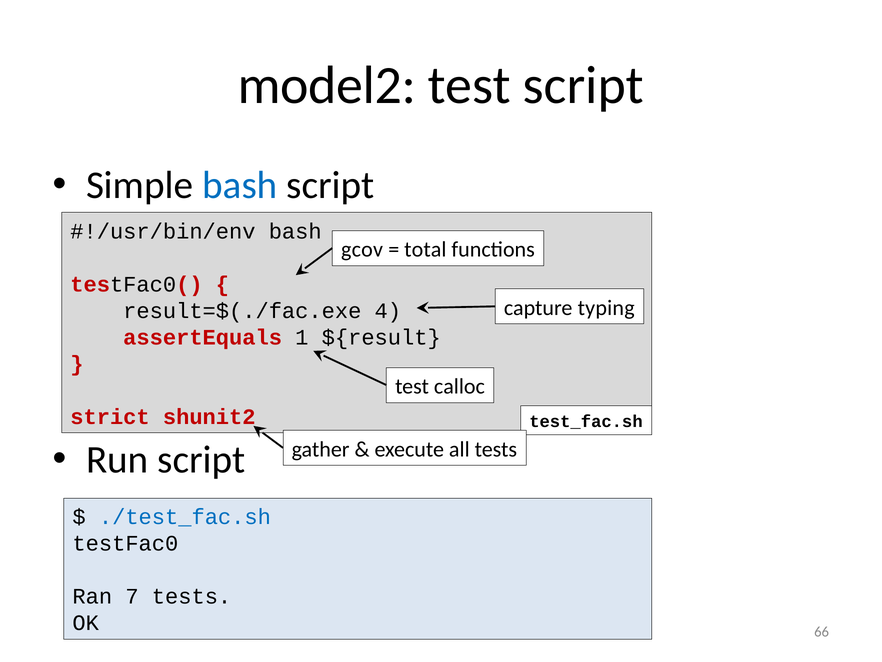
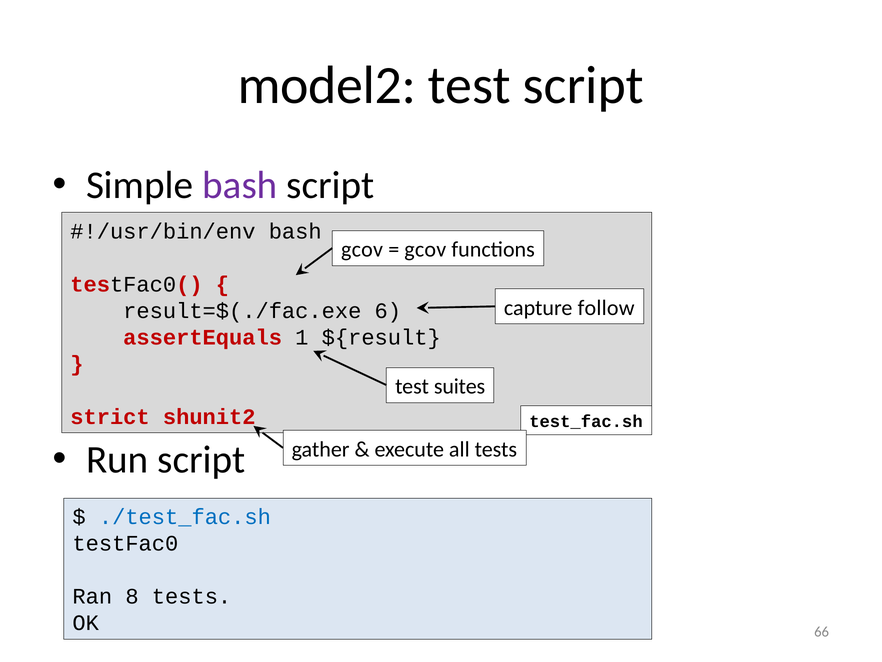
bash colour: blue -> purple (240, 185)
total: total -> gcov (425, 249)
typing: typing -> follow (606, 308)
4: 4 -> 6 (388, 311)
calloc: calloc -> suites (460, 386)
7: 7 -> 8 (132, 596)
